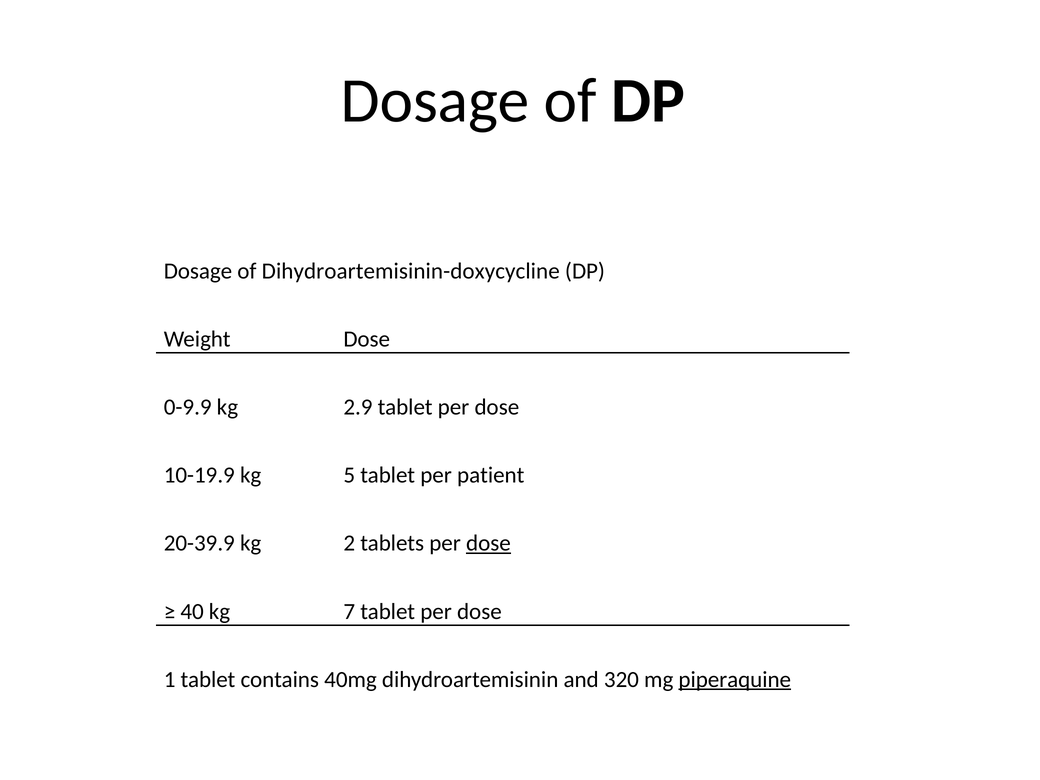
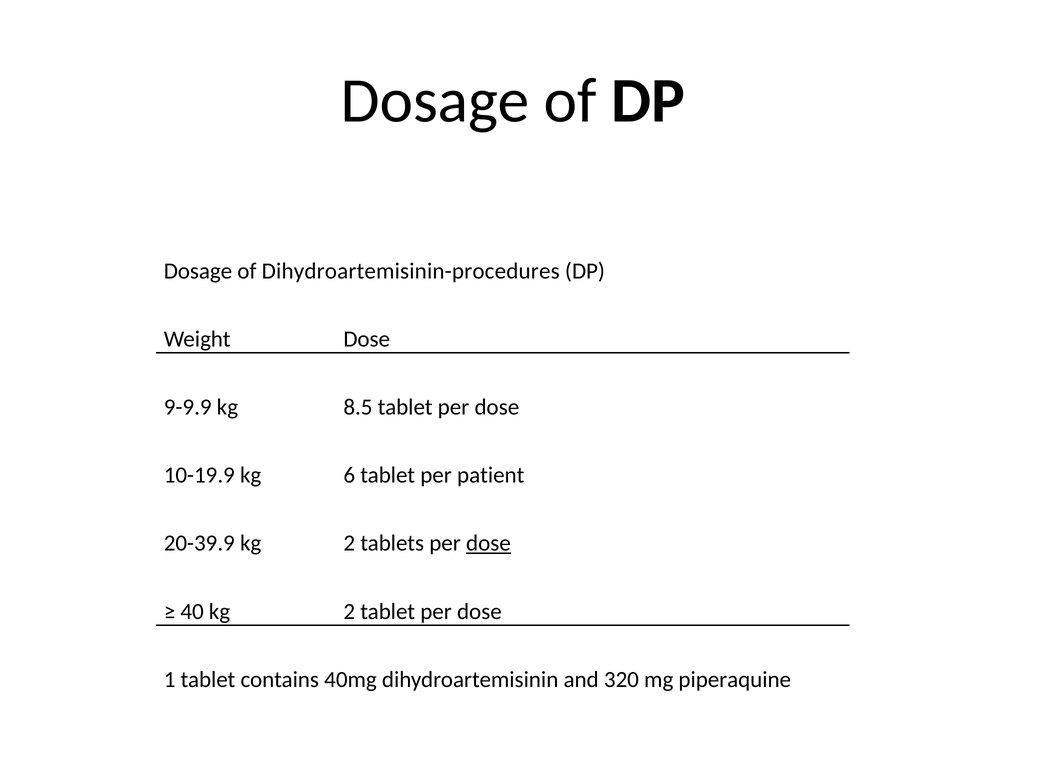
Dihydroartemisinin-doxycycline: Dihydroartemisinin-doxycycline -> Dihydroartemisinin-procedures (411, 271)
0-9.9: 0-9.9 -> 9-9.9 (188, 407)
2.9: 2.9 -> 8.5 (358, 407)
5: 5 -> 6 (349, 475)
40 kg 7: 7 -> 2 (349, 611)
piperaquine underline: present -> none (735, 679)
